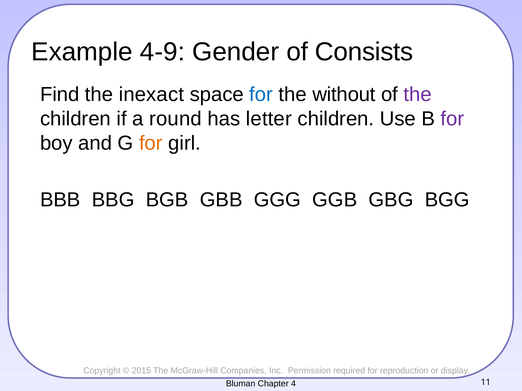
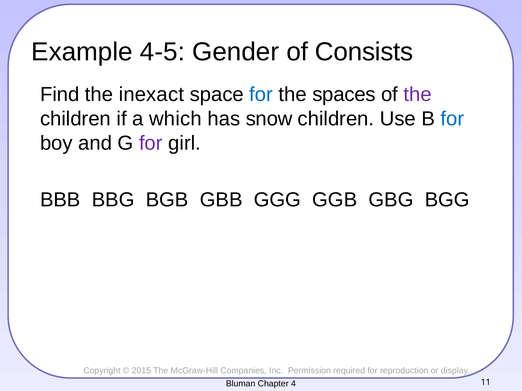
4-9: 4-9 -> 4-5 (162, 52)
without: without -> spaces (344, 95)
round: round -> which (175, 119)
letter: letter -> snow (269, 119)
for colour: purple -> blue (452, 119)
for colour: orange -> purple (151, 143)
